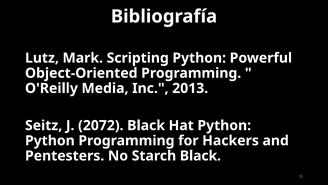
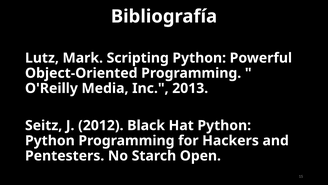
2072: 2072 -> 2012 (101, 125)
Starch Black: Black -> Open (200, 155)
